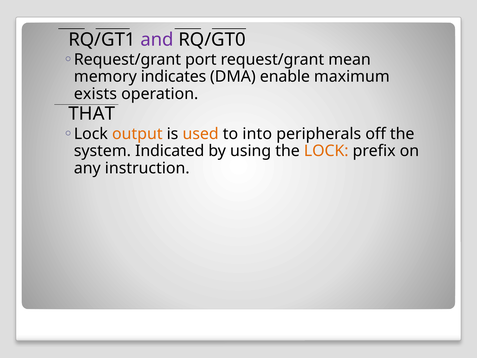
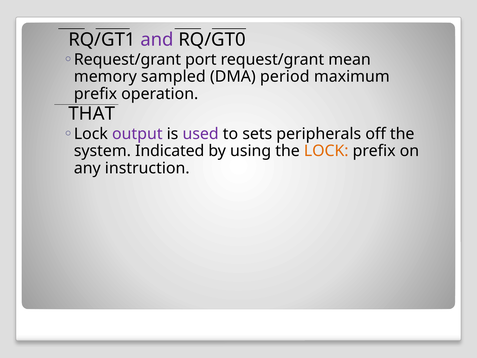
indicates: indicates -> sampled (173, 77)
enable: enable -> period (285, 77)
exists: exists -> prefix (96, 94)
output colour: orange -> purple (137, 134)
used colour: orange -> purple (201, 134)
into: into -> sets (257, 134)
